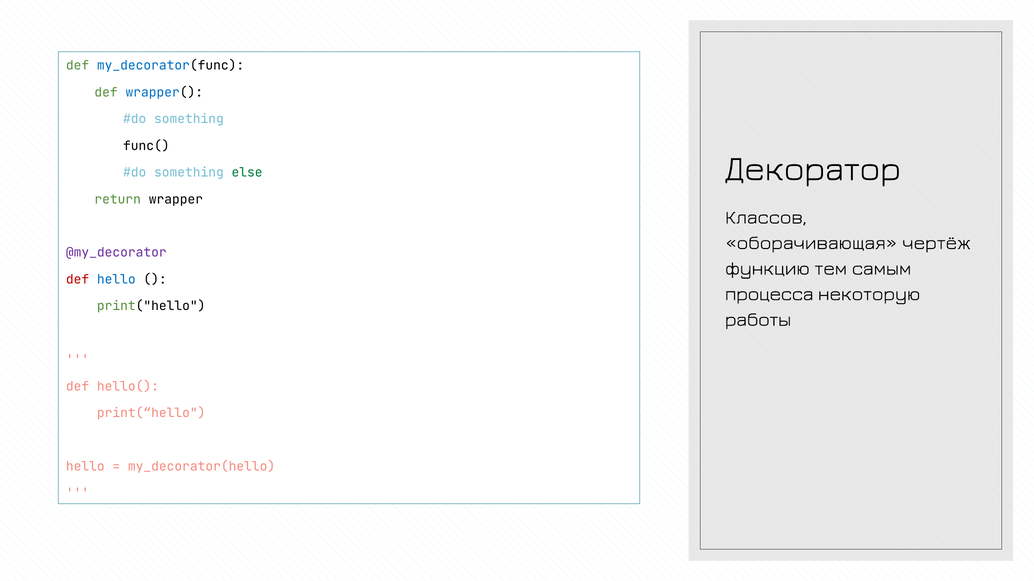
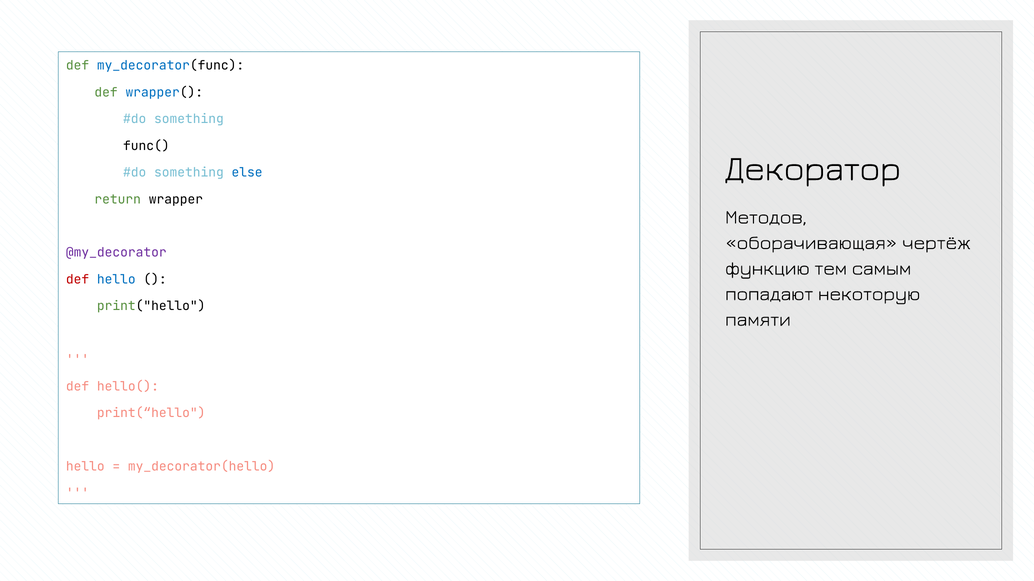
else colour: green -> blue (247, 173)
Классов: Классов -> Методов (766, 217)
процесса: процесса -> попадают (769, 294)
работы: работы -> памяти (758, 320)
